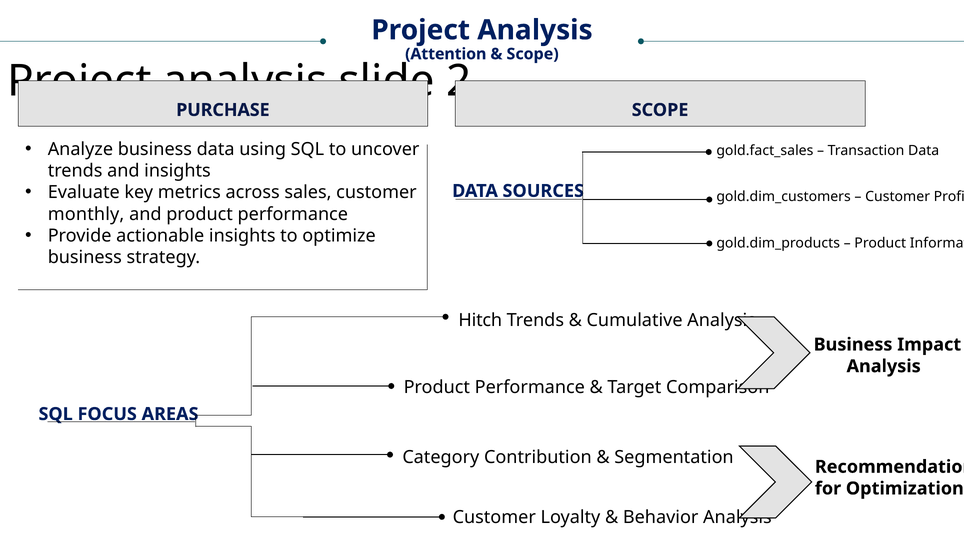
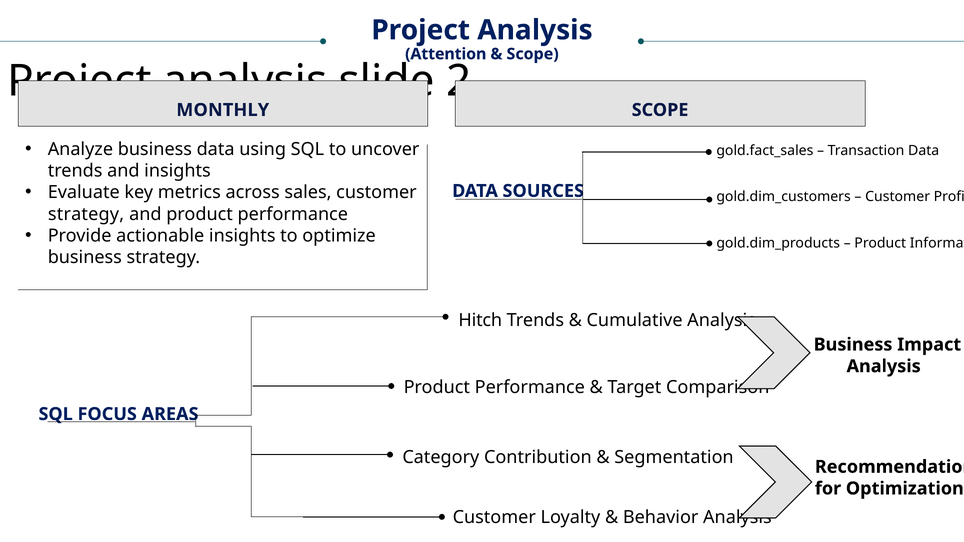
PURCHASE: PURCHASE -> MONTHLY (223, 110)
monthly: monthly -> strategy (86, 214)
